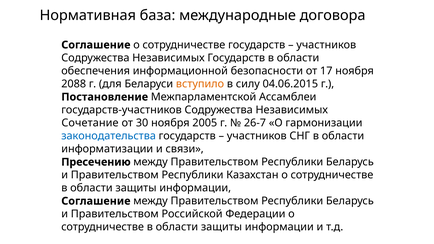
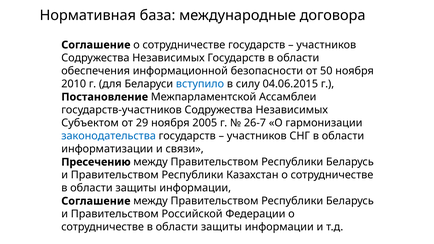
17: 17 -> 50 (326, 71)
2088: 2088 -> 2010 (74, 84)
вступило colour: orange -> blue (200, 84)
Сочетание: Сочетание -> Субъектом (90, 123)
30: 30 -> 29 (142, 123)
